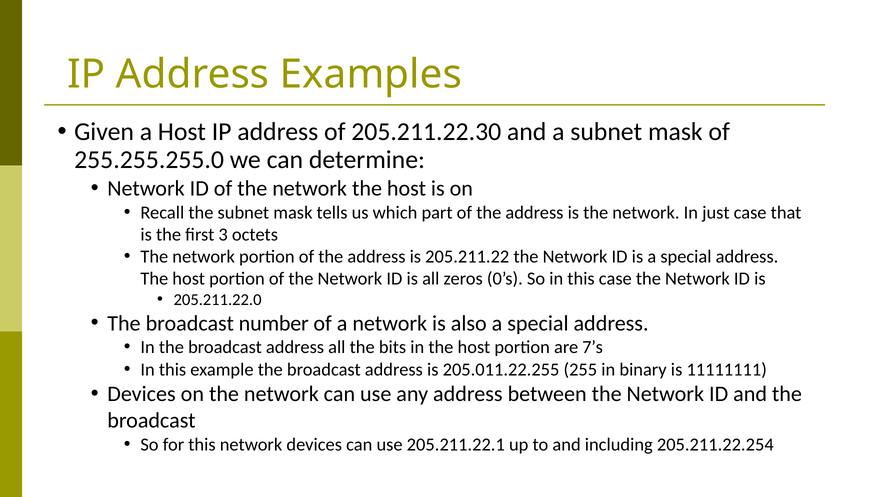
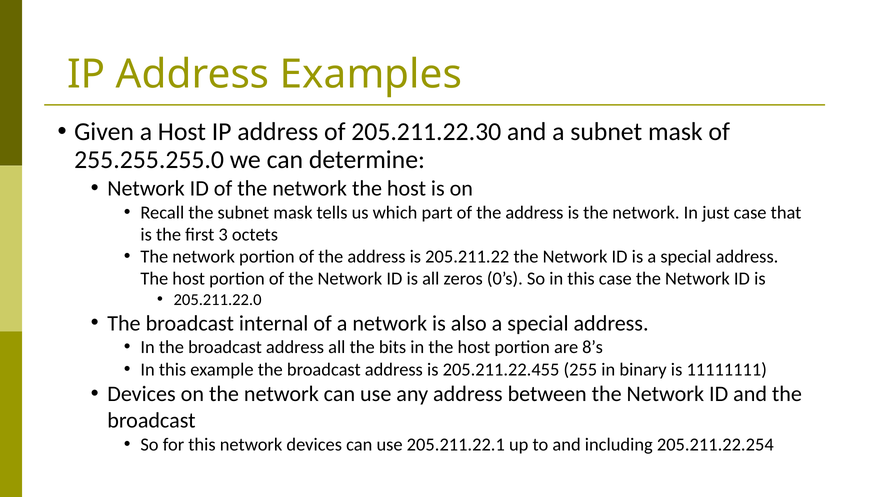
number: number -> internal (274, 324)
7’s: 7’s -> 8’s (593, 348)
205.011.22.255: 205.011.22.255 -> 205.211.22.455 (501, 370)
